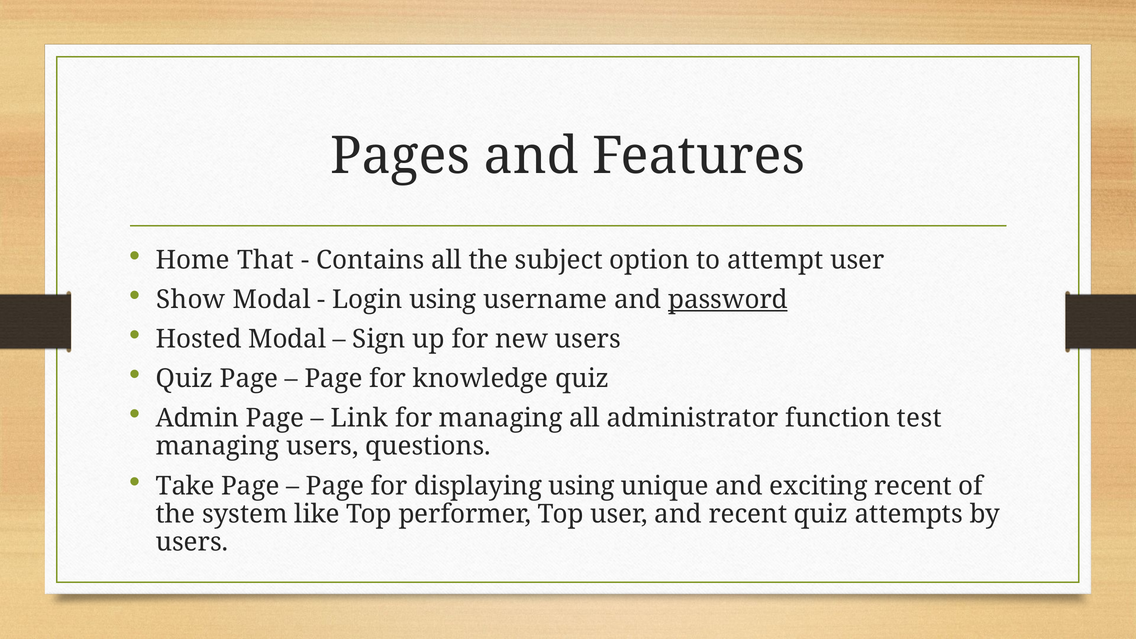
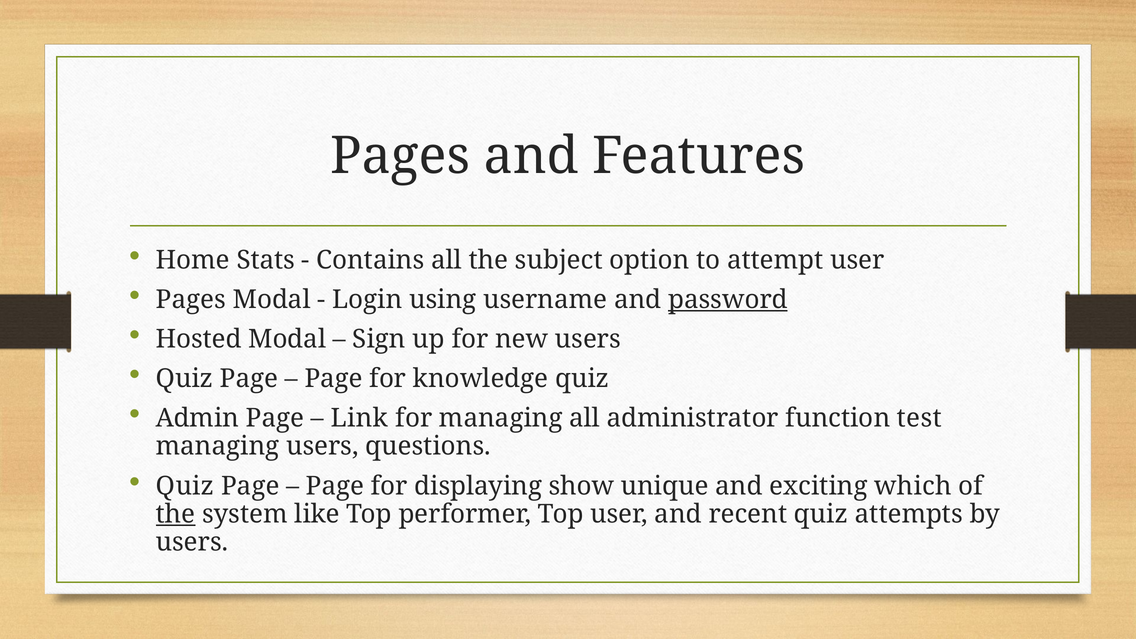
That: That -> Stats (266, 260)
Show: Show -> Pages (191, 300)
Take: Take -> Quiz (185, 486)
displaying using: using -> show (581, 486)
exciting recent: recent -> which (913, 486)
the underline: none -> present (176, 514)
